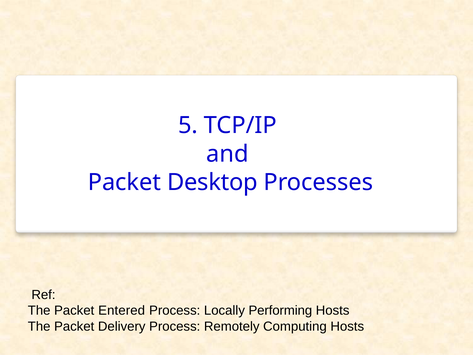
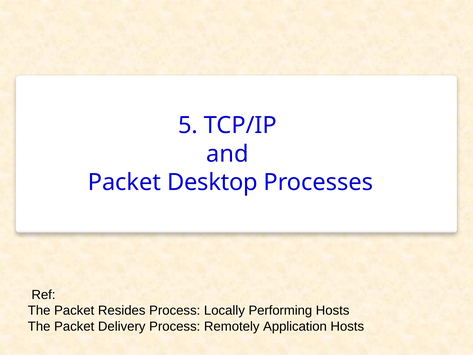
Entered: Entered -> Resides (122, 310)
Computing: Computing -> Application (295, 326)
